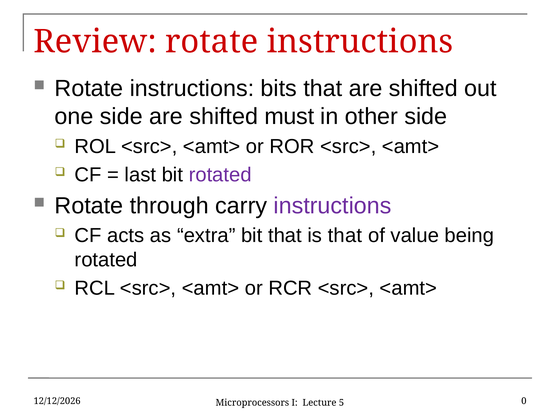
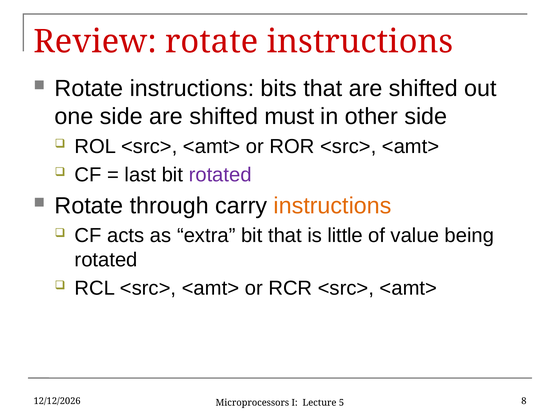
instructions colour: purple -> orange (333, 206)
is that: that -> little (345, 236)
0: 0 -> 8 (524, 401)
